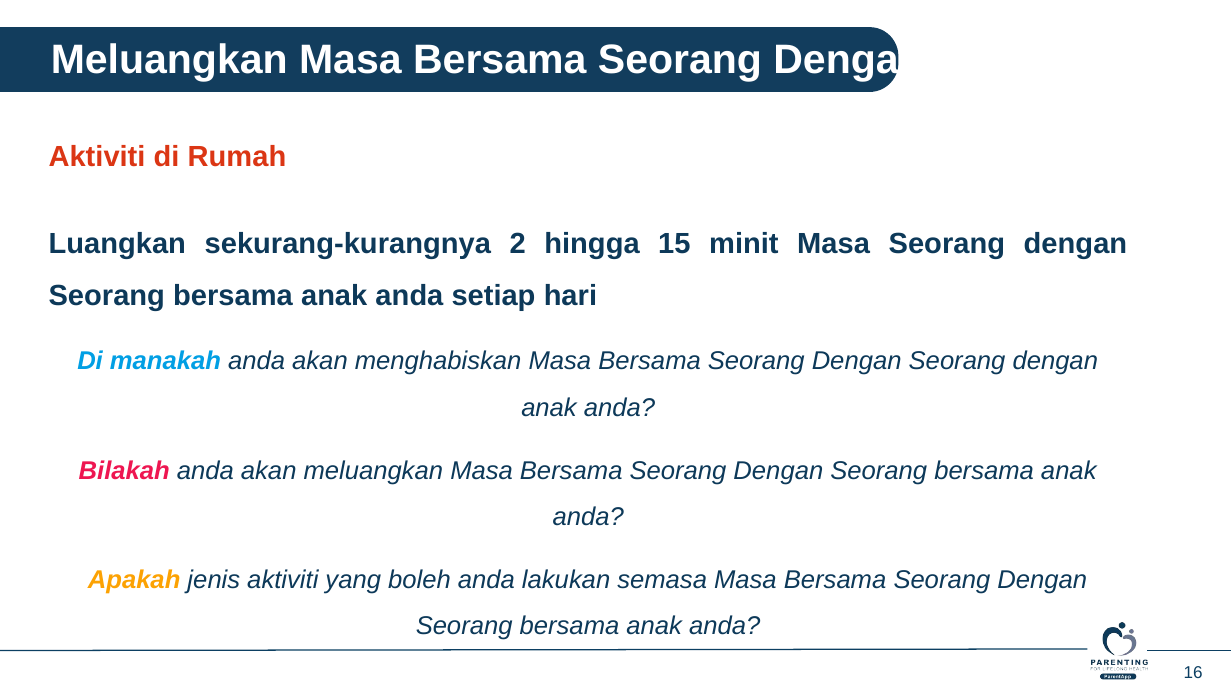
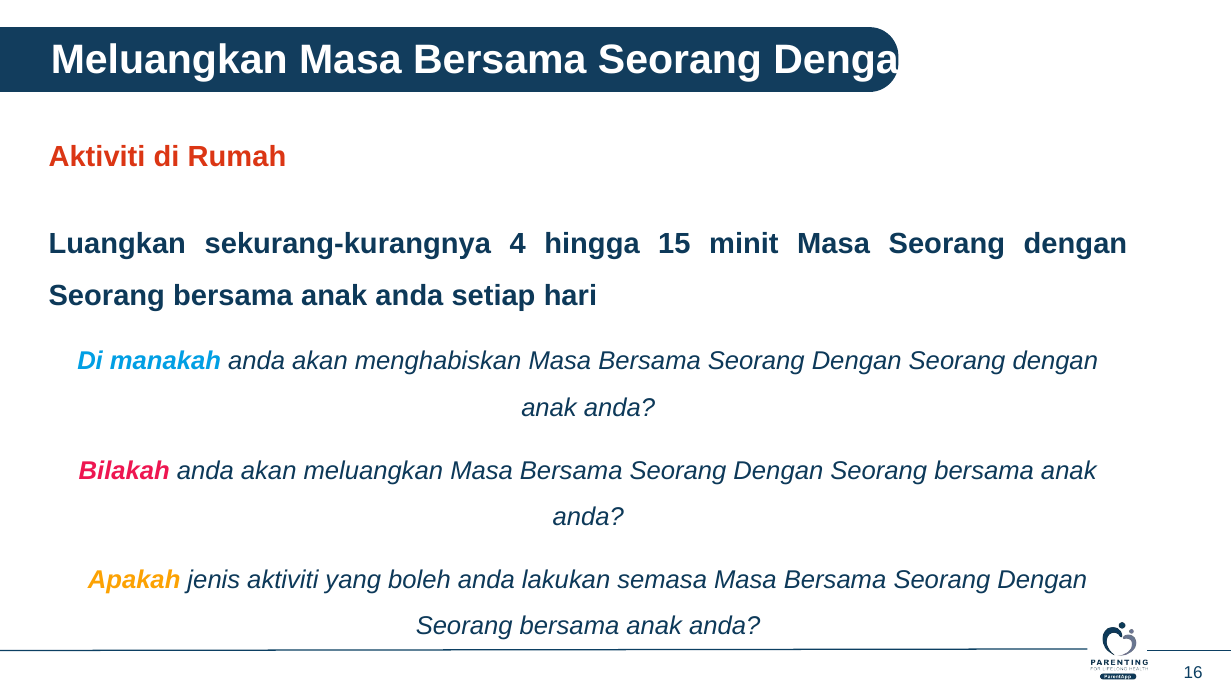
2: 2 -> 4 (518, 244)
